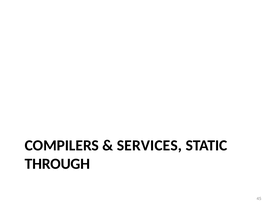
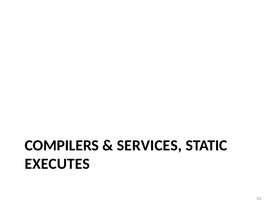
THROUGH: THROUGH -> EXECUTES (57, 164)
